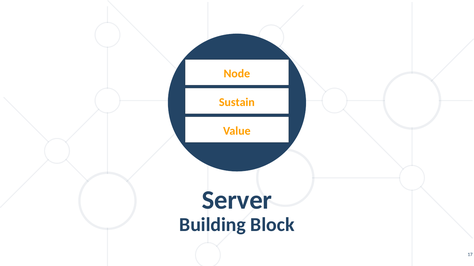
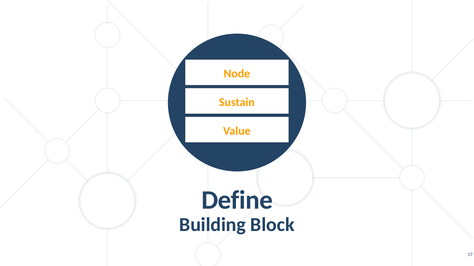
Server: Server -> Define (237, 201)
